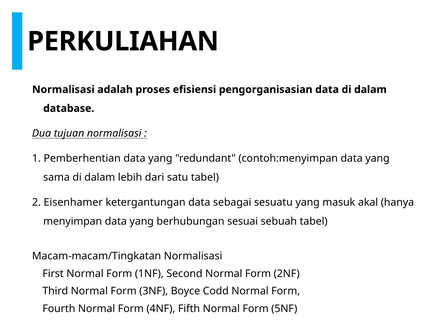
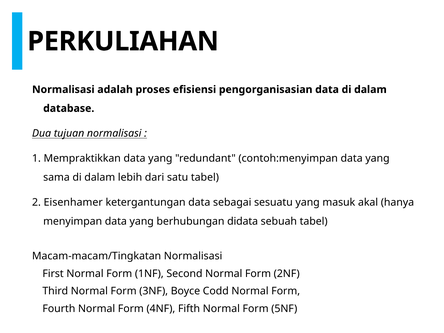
Pemberhentian: Pemberhentian -> Mempraktikkan (82, 159)
sesuai: sesuai -> didata (243, 221)
